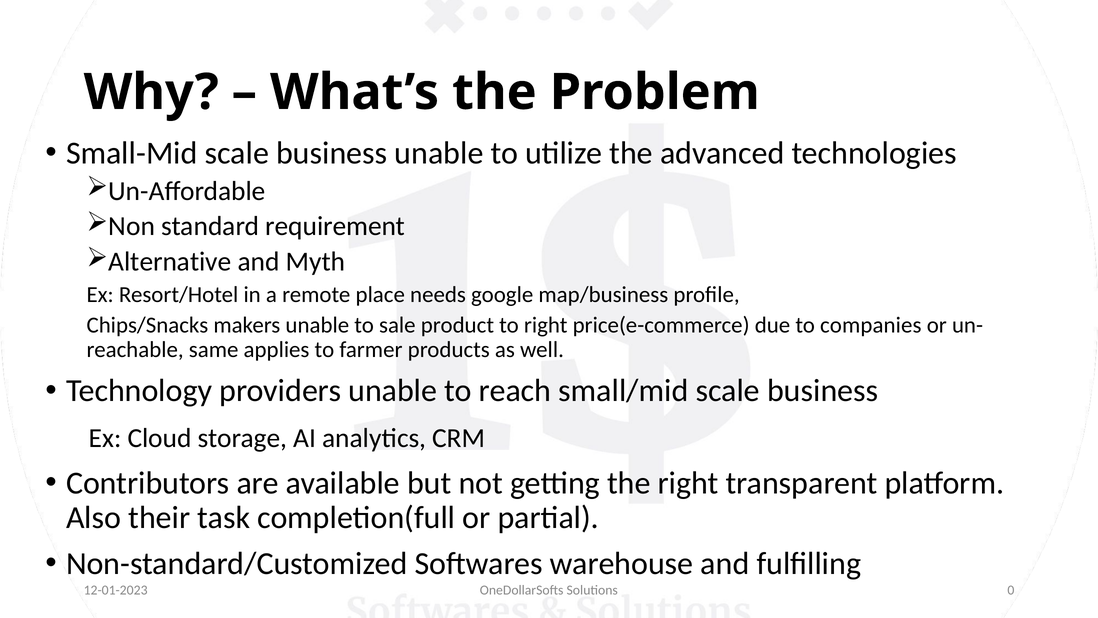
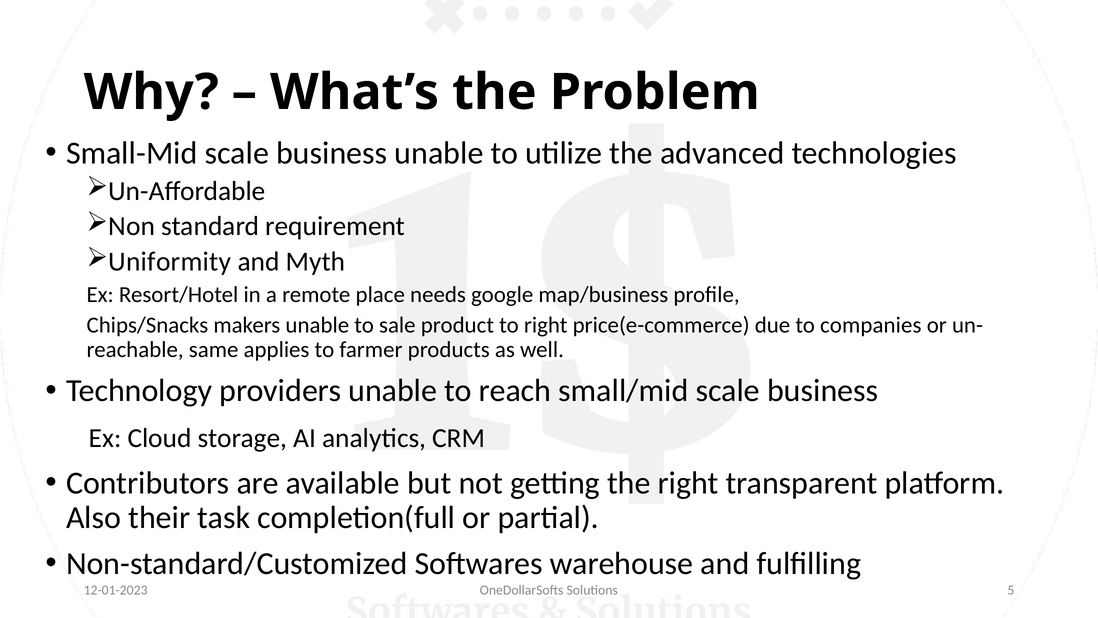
Alternative: Alternative -> Uniformity (170, 262)
0: 0 -> 5 (1011, 590)
